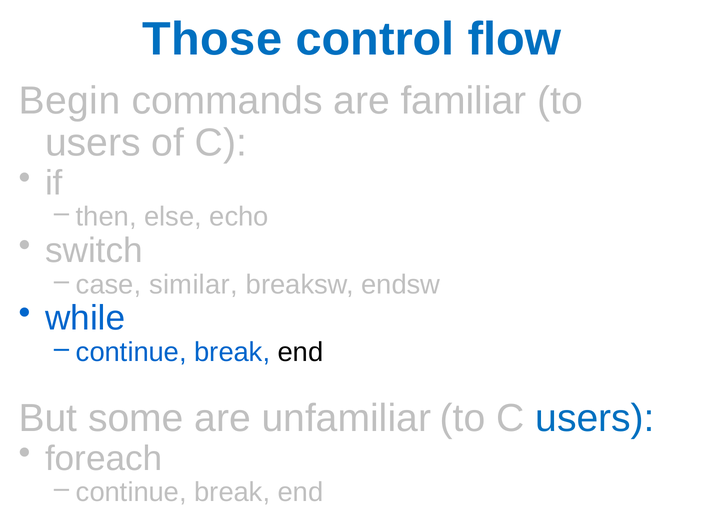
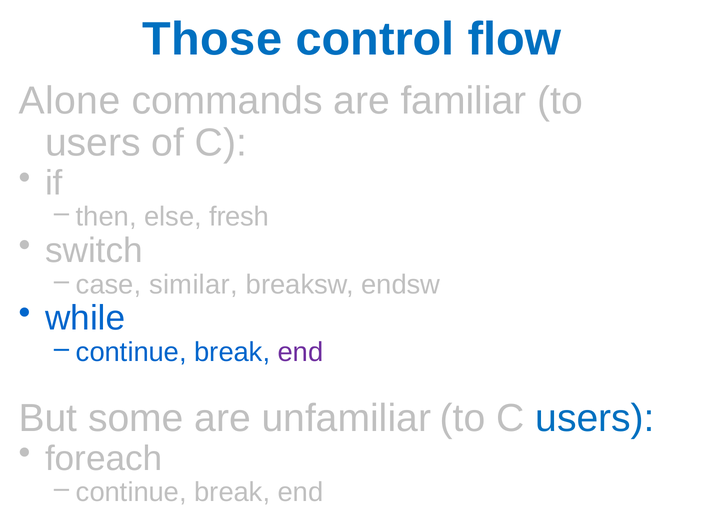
Begin: Begin -> Alone (70, 101)
echo: echo -> fresh (239, 217)
end colour: black -> purple (301, 352)
